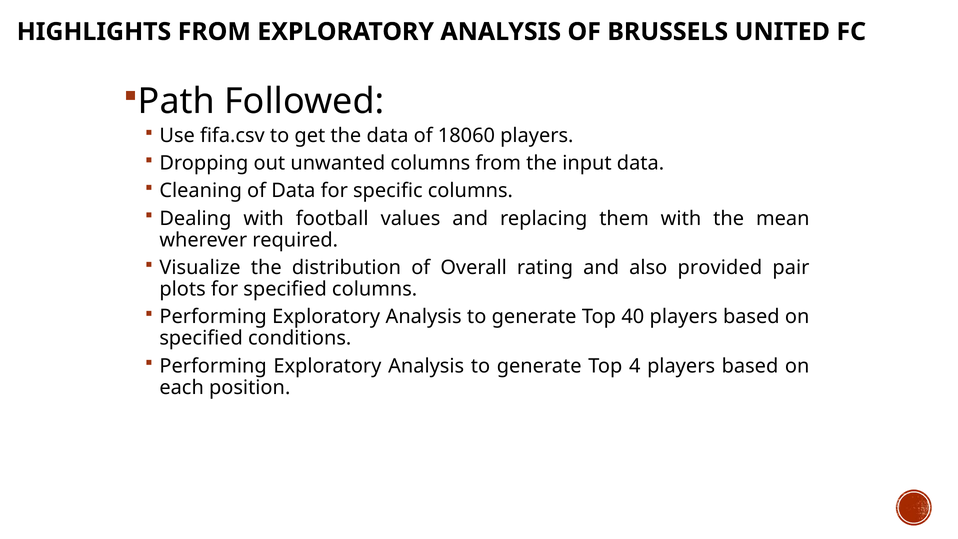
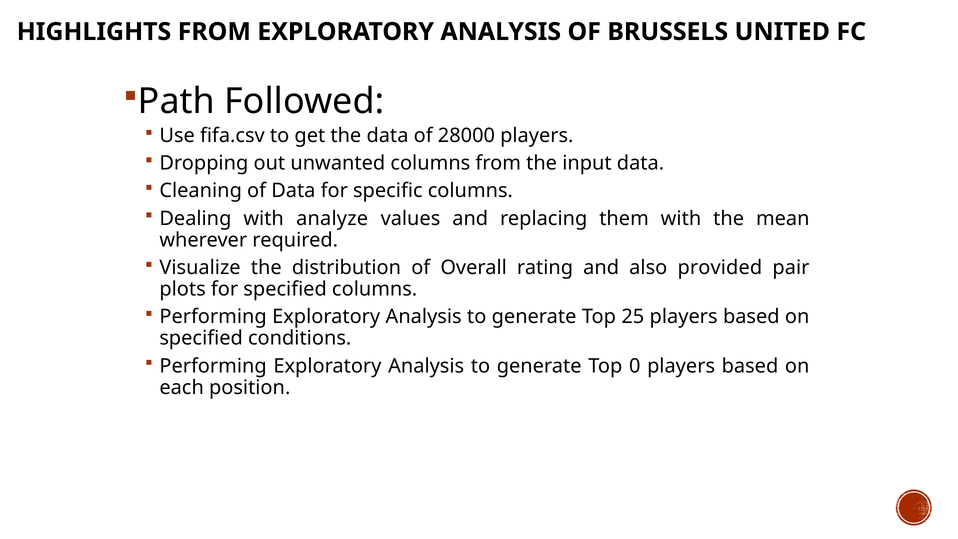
18060: 18060 -> 28000 (466, 136)
football: football -> analyze (332, 218)
40: 40 -> 25 (633, 317)
4: 4 -> 0 (635, 366)
